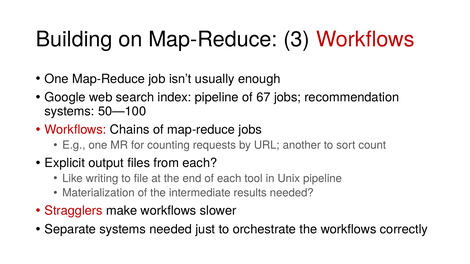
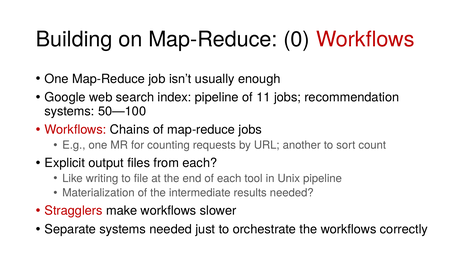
3: 3 -> 0 (297, 39)
67: 67 -> 11 (263, 98)
